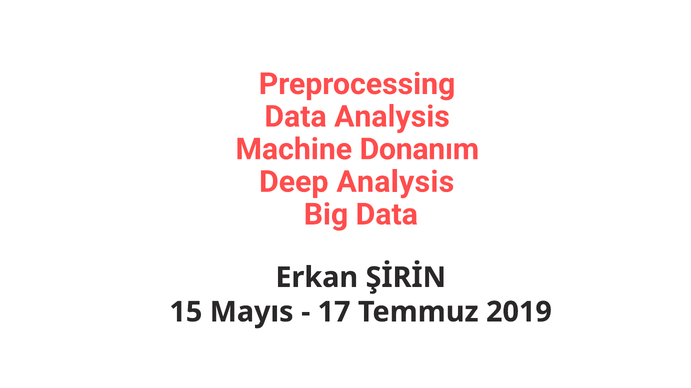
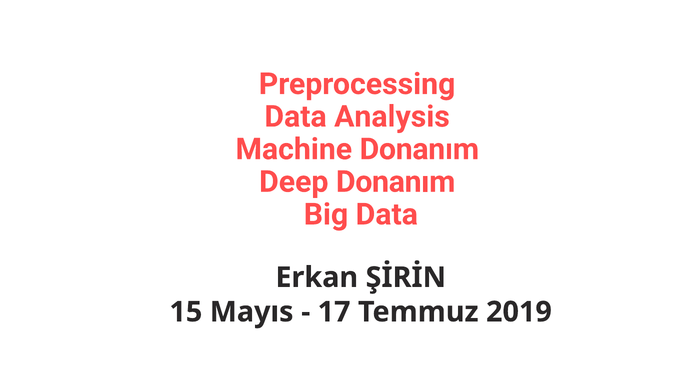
Deep Analysis: Analysis -> Donanım (396, 182)
